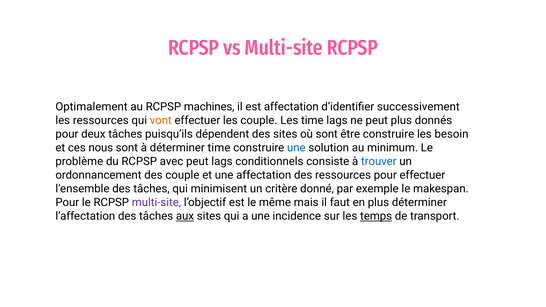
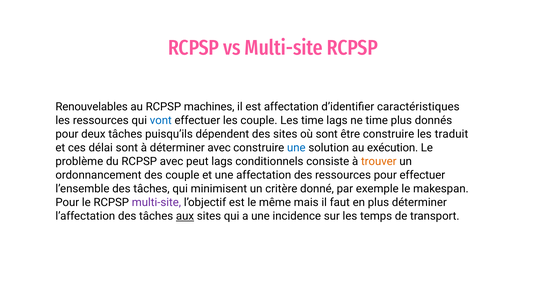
Optimalement: Optimalement -> Renouvelables (92, 107)
successivement: successivement -> caractéristiques (418, 107)
vont colour: orange -> blue (161, 121)
ne peut: peut -> time (377, 121)
besoin: besoin -> traduit (451, 134)
nous: nous -> délai (101, 148)
déterminer time: time -> avec (219, 148)
minimum: minimum -> exécution (393, 148)
trouver colour: blue -> orange (379, 162)
temps underline: present -> none (376, 216)
